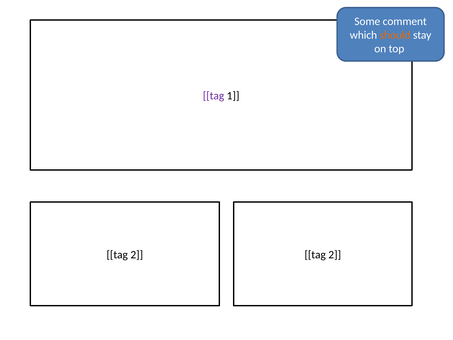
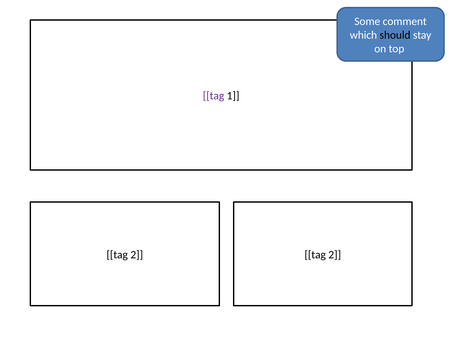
should colour: orange -> black (395, 35)
